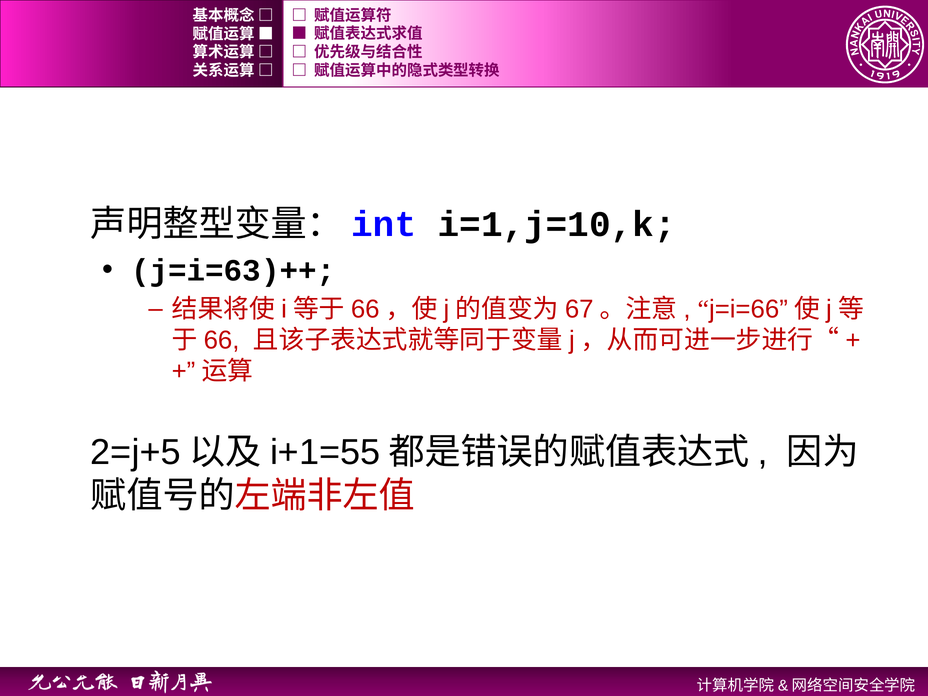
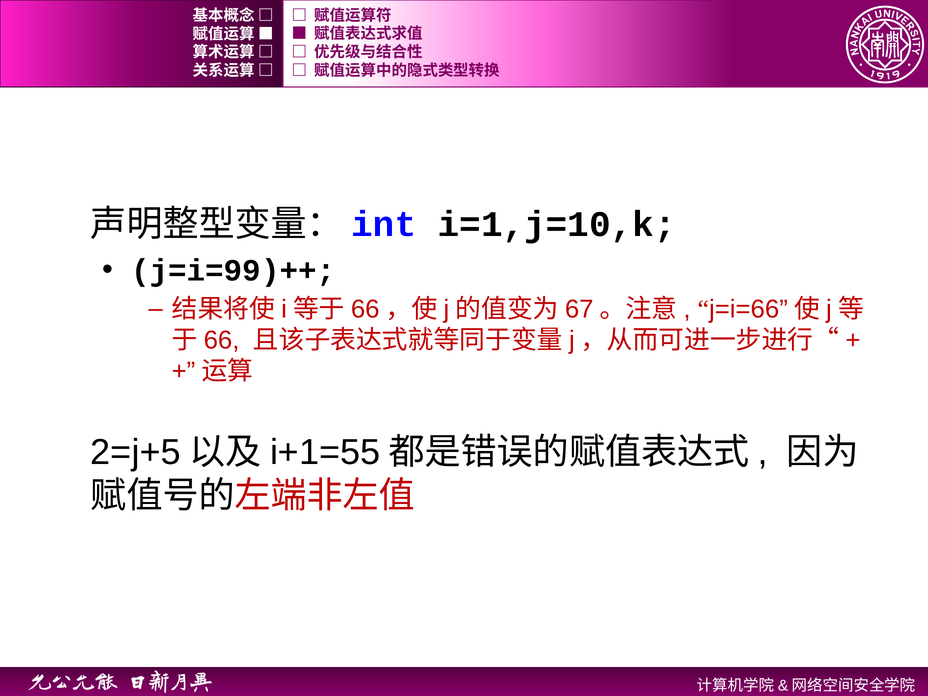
j=i=63)++: j=i=63)++ -> j=i=99)++ (233, 271)
